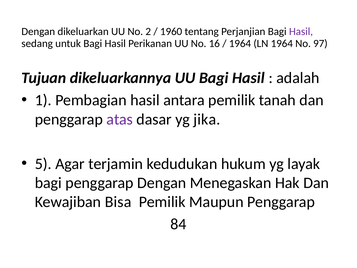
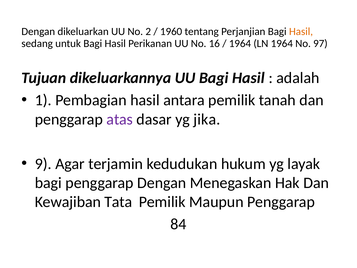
Hasil colour: purple -> orange (301, 32)
5: 5 -> 9 (43, 164)
Bisa: Bisa -> Tata (118, 202)
